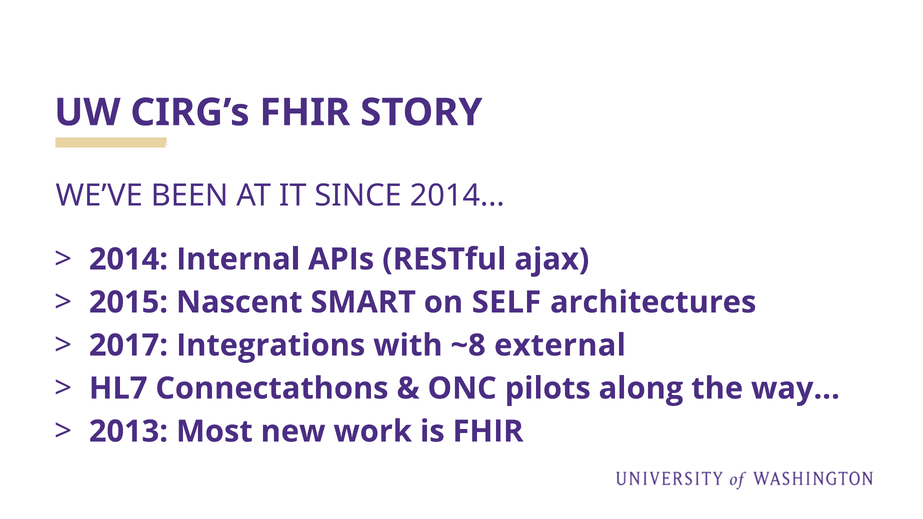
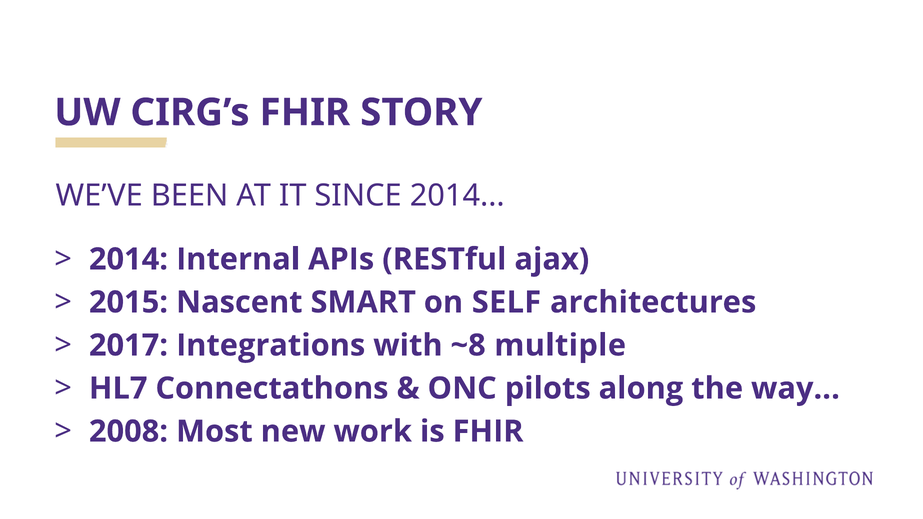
external: external -> multiple (560, 345)
2013: 2013 -> 2008 (128, 432)
